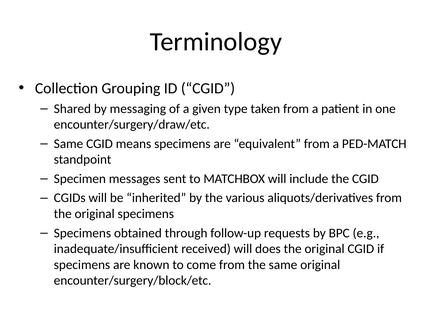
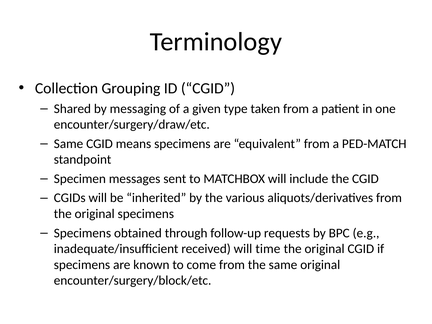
does: does -> time (268, 249)
